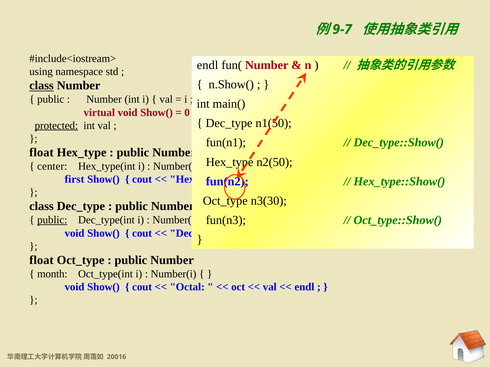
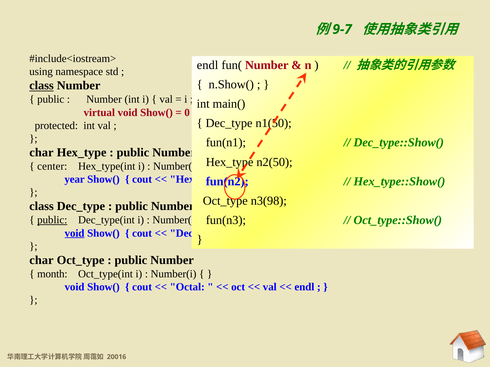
protected underline: present -> none (56, 126)
float: float -> char (41, 153)
first: first -> year (75, 180)
n3(30: n3(30 -> n3(98 (269, 201)
void underline: none -> present (75, 233)
float: float -> char (41, 260)
